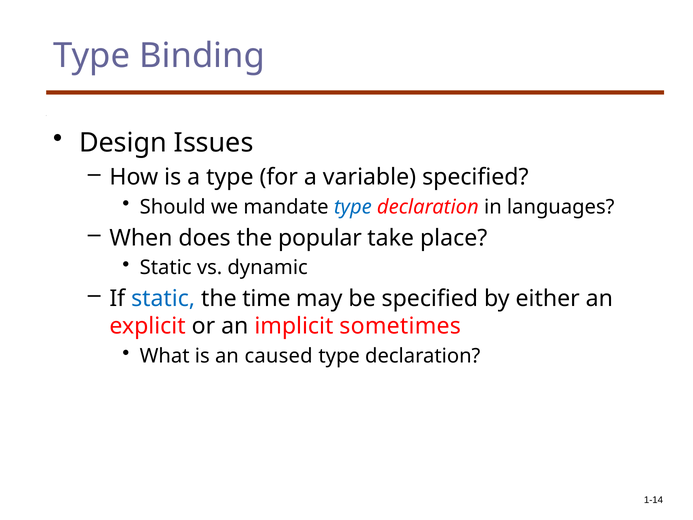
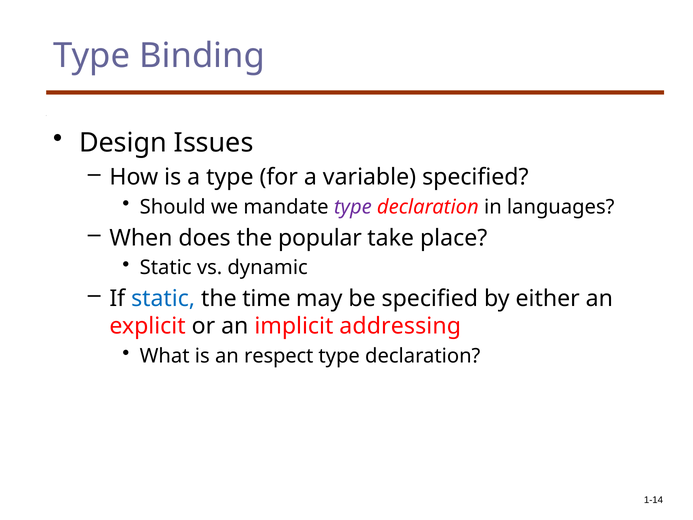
type colour: blue -> purple (353, 207)
sometimes: sometimes -> addressing (400, 326)
caused: caused -> respect (279, 356)
